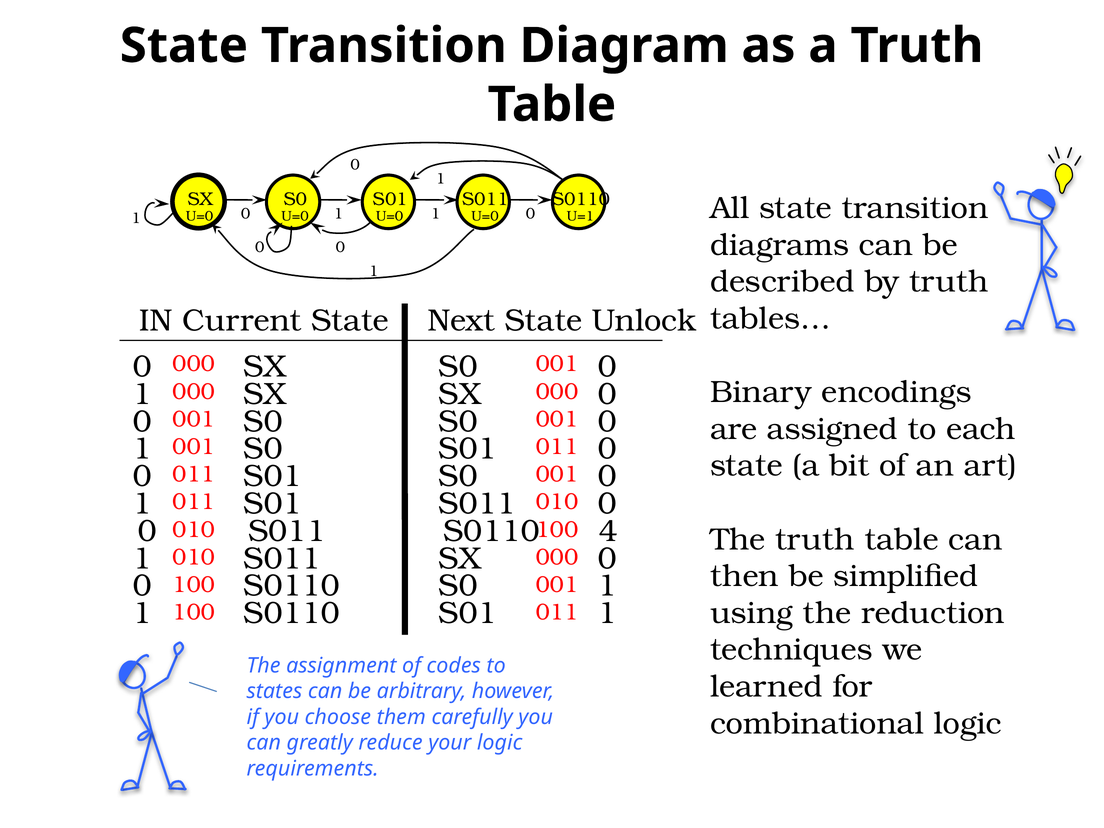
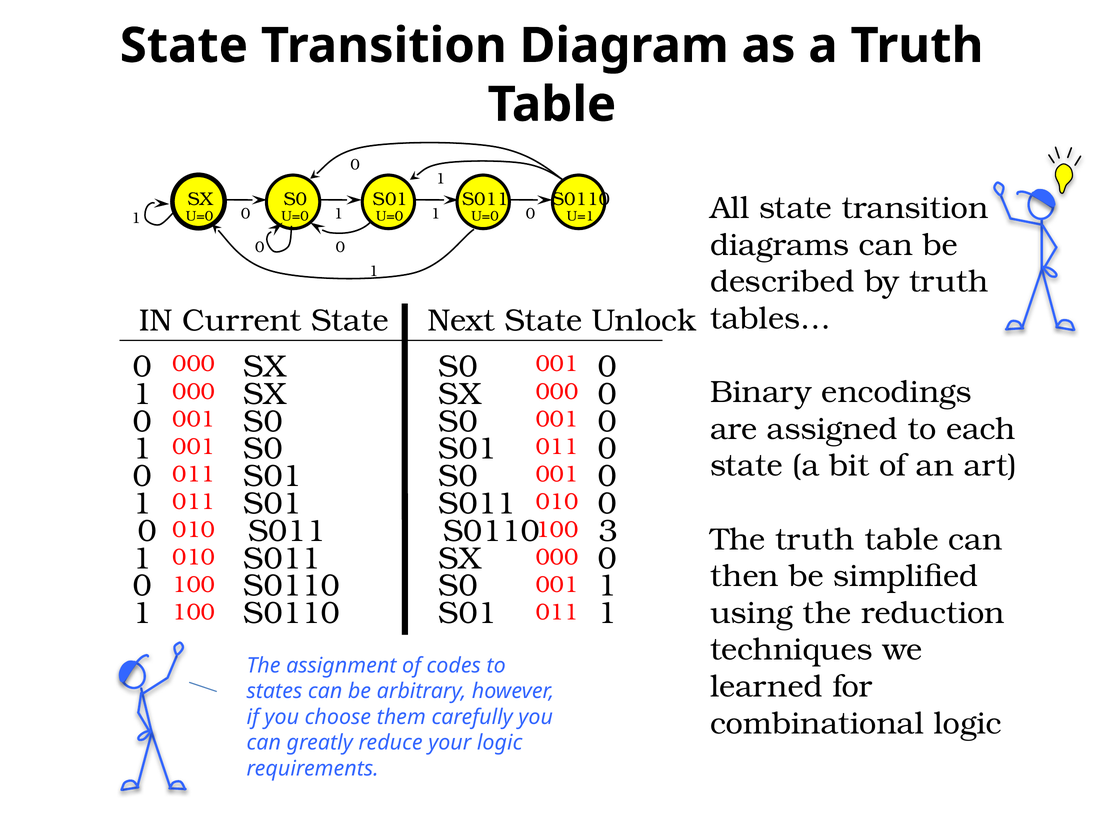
4: 4 -> 3 (608, 531)
